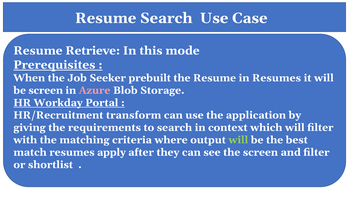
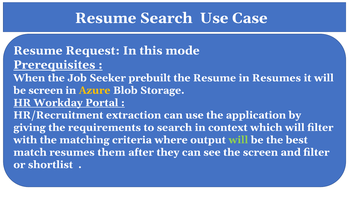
Retrieve: Retrieve -> Request (93, 51)
Azure colour: pink -> yellow (95, 91)
transform: transform -> extraction (134, 116)
apply: apply -> them (111, 153)
